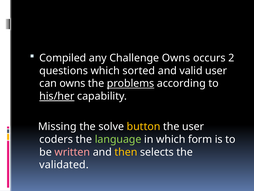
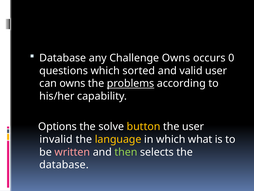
Compiled: Compiled -> Database (63, 58)
2: 2 -> 0 (231, 58)
his/her underline: present -> none (57, 96)
Missing: Missing -> Options (57, 126)
coders: coders -> invalid (56, 139)
language colour: light green -> yellow (118, 139)
form: form -> what (200, 139)
then colour: yellow -> light green (126, 152)
validated: validated -> database (64, 164)
